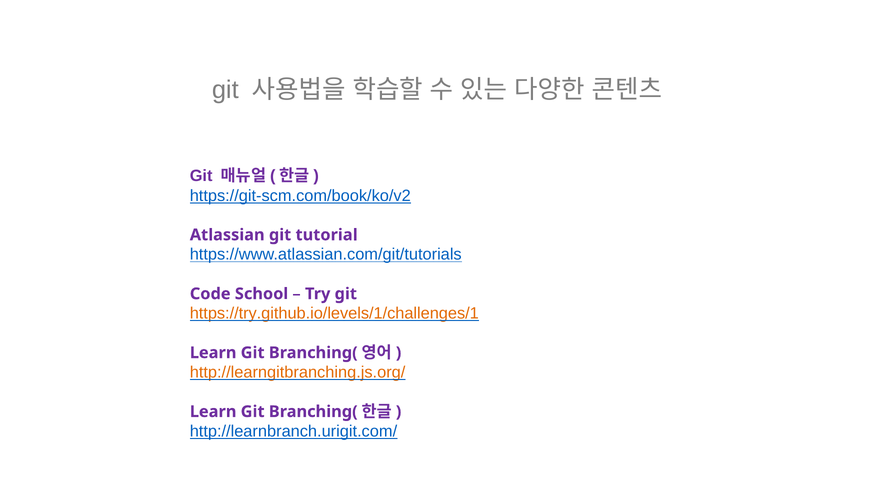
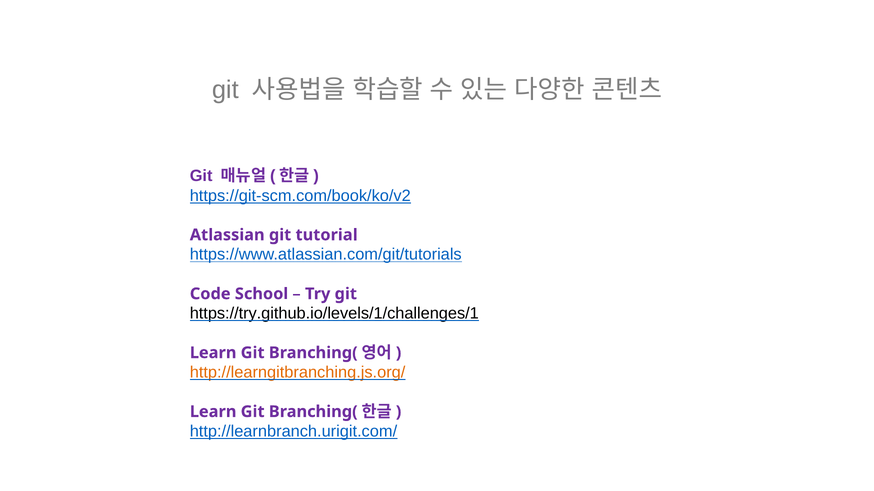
https://try.github.io/levels/1/challenges/1 colour: orange -> black (334, 314)
